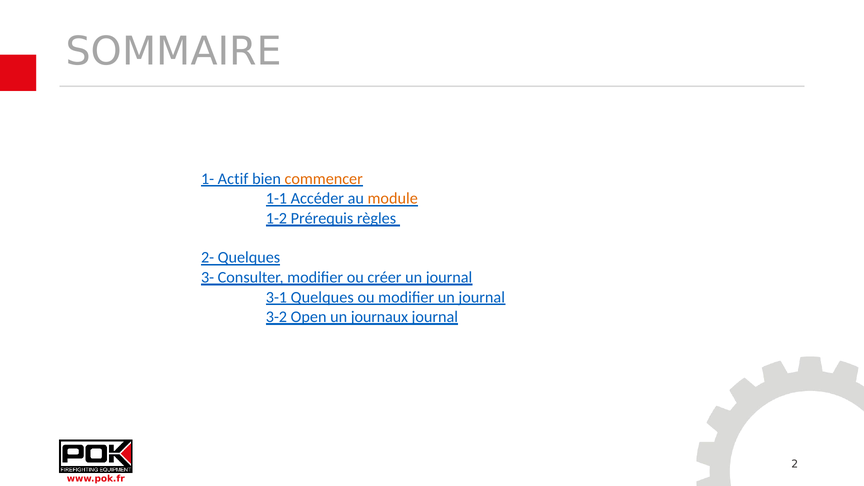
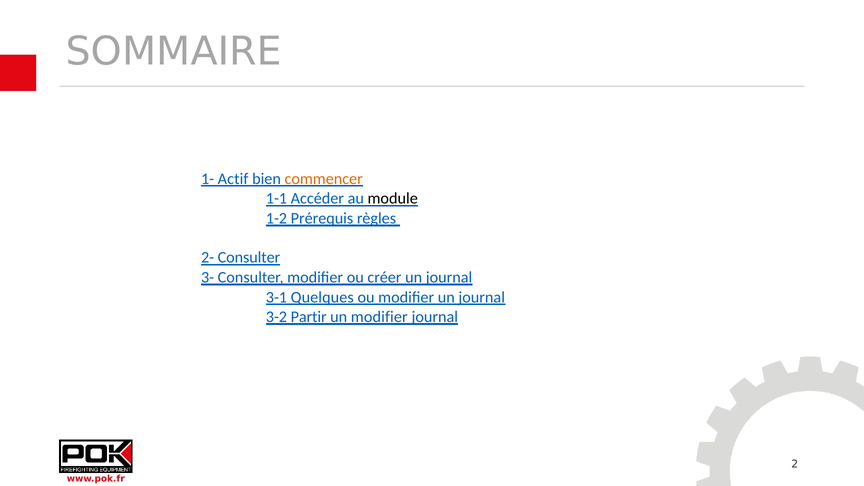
module colour: orange -> black (393, 199)
2- Quelques: Quelques -> Consulter (249, 258)
Open: Open -> Partir (309, 317)
un journaux: journaux -> modifier (379, 317)
